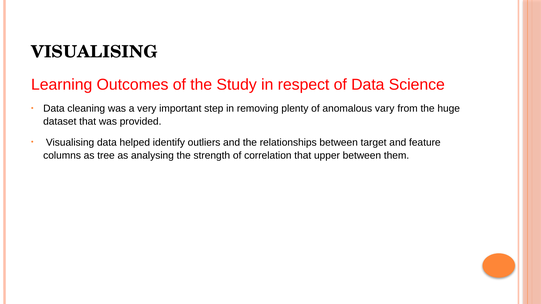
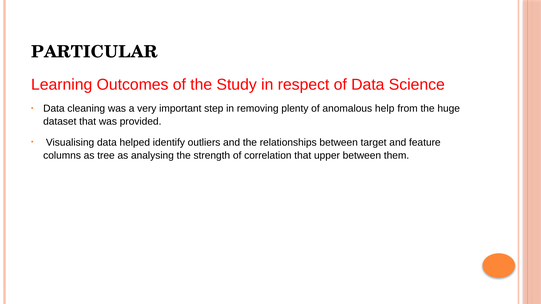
VISUALISING: VISUALISING -> PARTICULAR (94, 52)
vary: vary -> help (385, 109)
